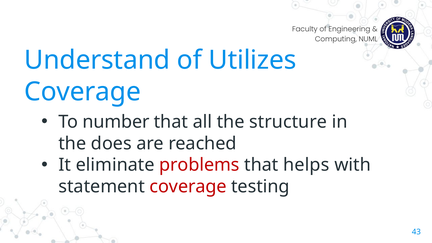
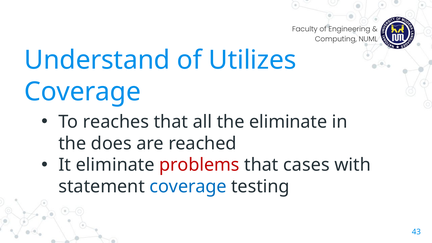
number: number -> reaches (116, 122)
the structure: structure -> eliminate (288, 122)
helps: helps -> cases (306, 165)
coverage colour: red -> blue (188, 187)
